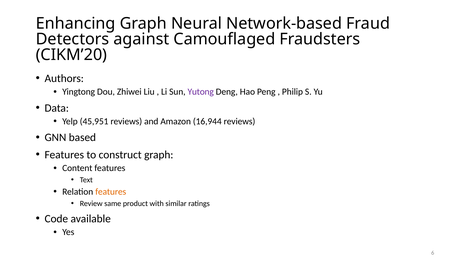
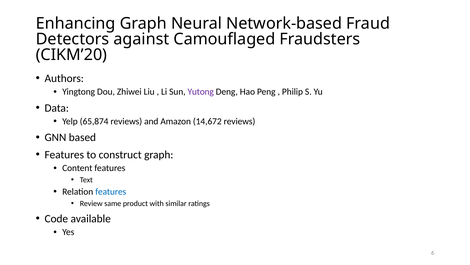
45,951: 45,951 -> 65,874 (94, 121)
16,944: 16,944 -> 14,672 (207, 121)
features colour: orange -> blue (111, 191)
